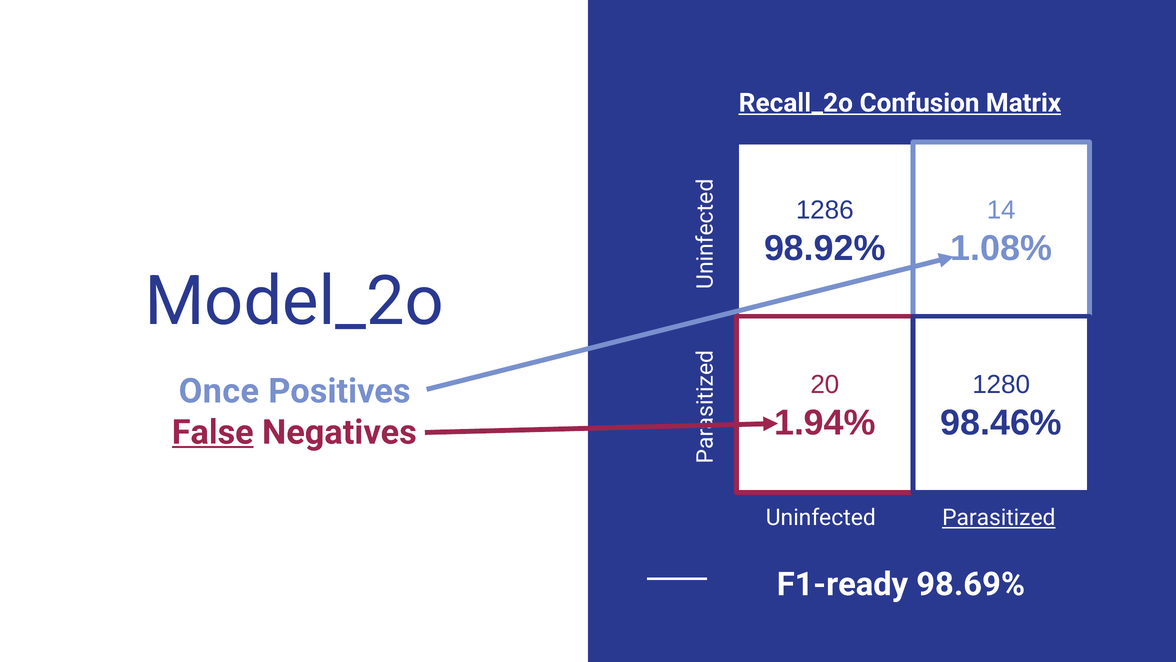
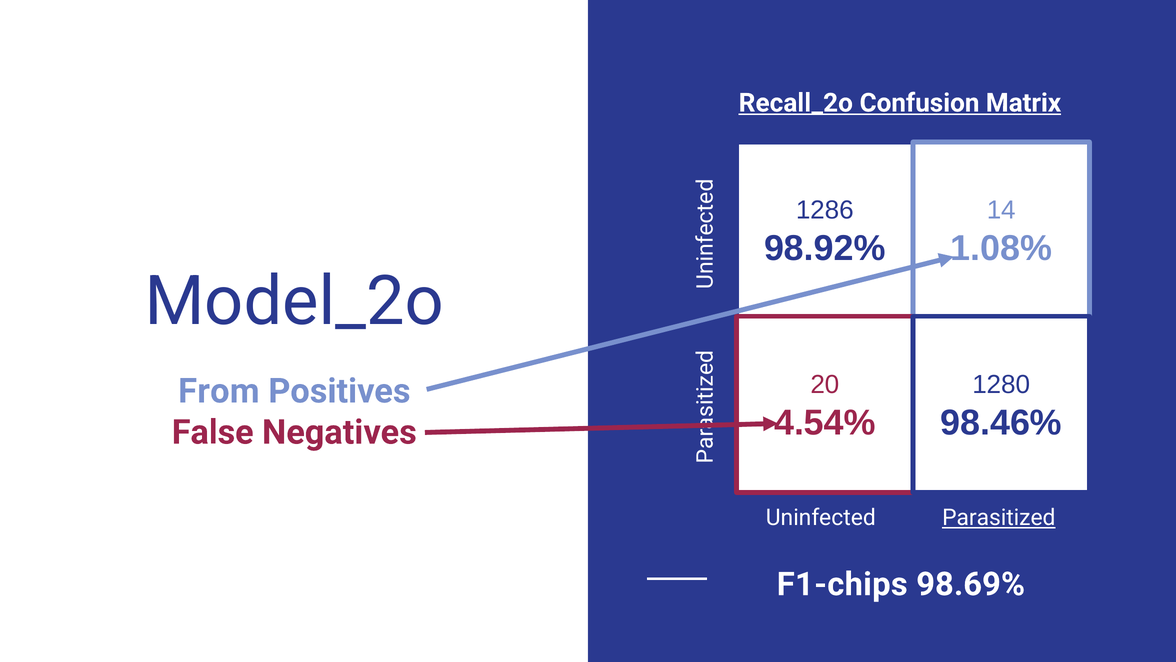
Once: Once -> From (219, 391)
1.94%: 1.94% -> 4.54% (825, 422)
False underline: present -> none (213, 432)
F1-ready: F1-ready -> F1-chips (842, 584)
